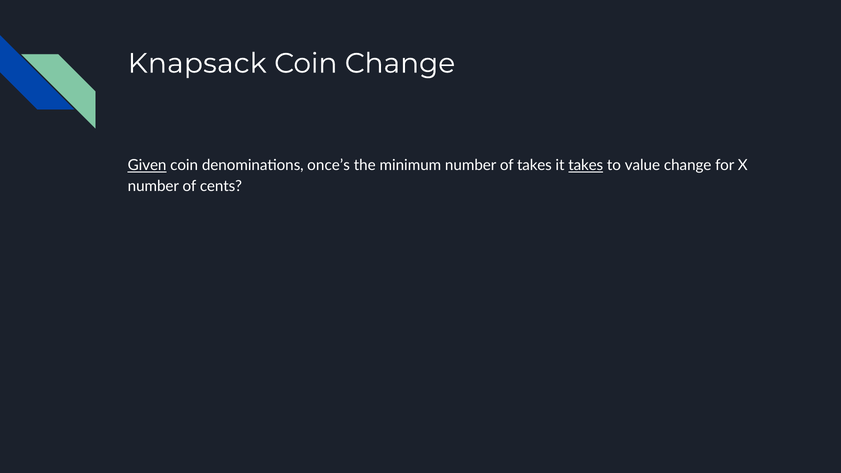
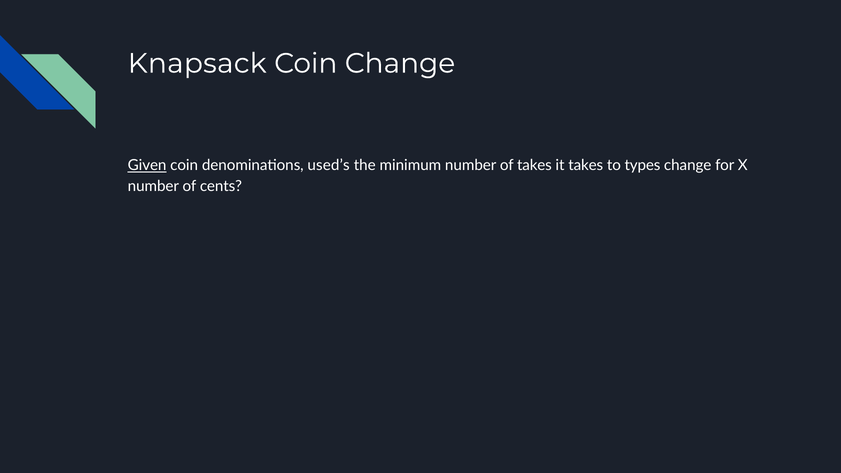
once’s: once’s -> used’s (329, 165)
takes underline: present -> none (586, 165)
value: value -> types (642, 165)
